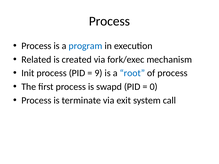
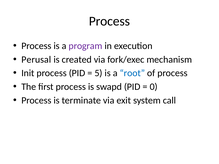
program colour: blue -> purple (85, 46)
Related: Related -> Perusal (36, 60)
9: 9 -> 5 (98, 73)
